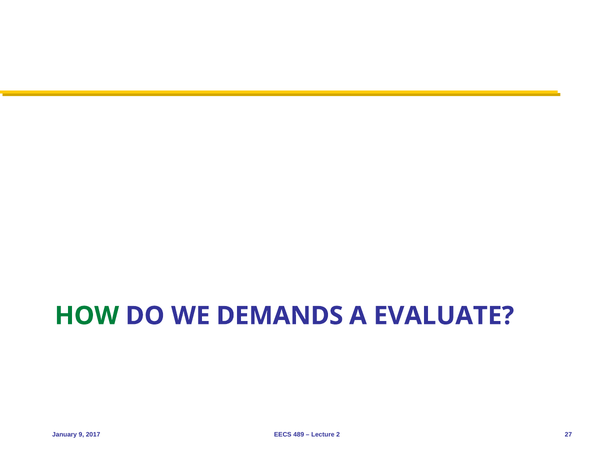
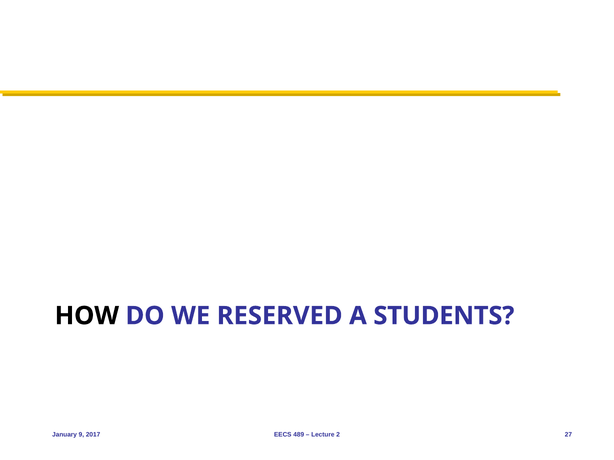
HOW colour: green -> black (87, 316)
DEMANDS: DEMANDS -> RESERVED (280, 316)
EVALUATE: EVALUATE -> STUDENTS (444, 316)
